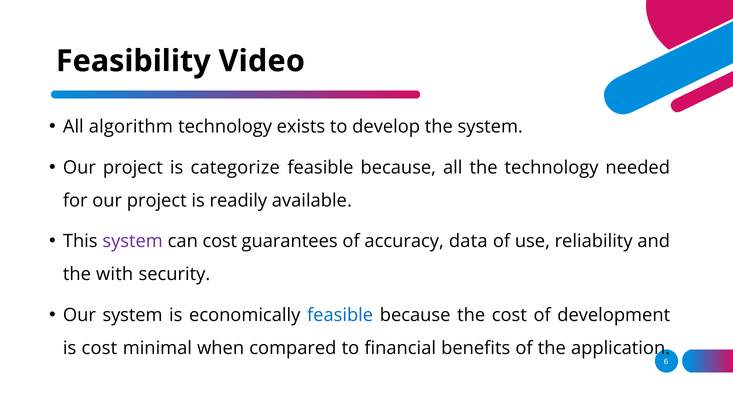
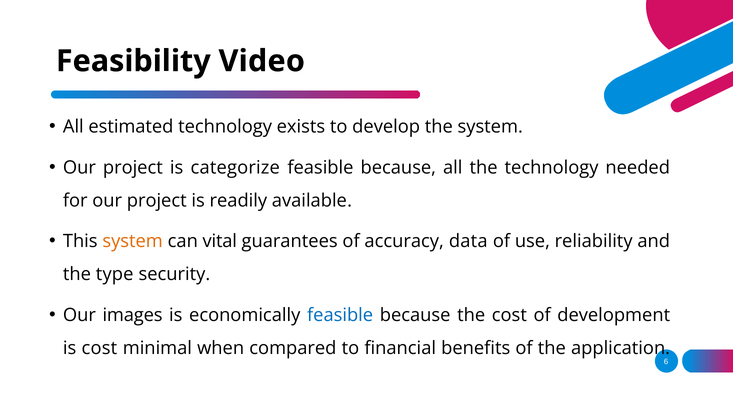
algorithm: algorithm -> estimated (131, 127)
system colour: purple -> orange (133, 241)
can cost: cost -> vital (220, 241)
with: with -> type (115, 274)
Our system: system -> images (133, 314)
